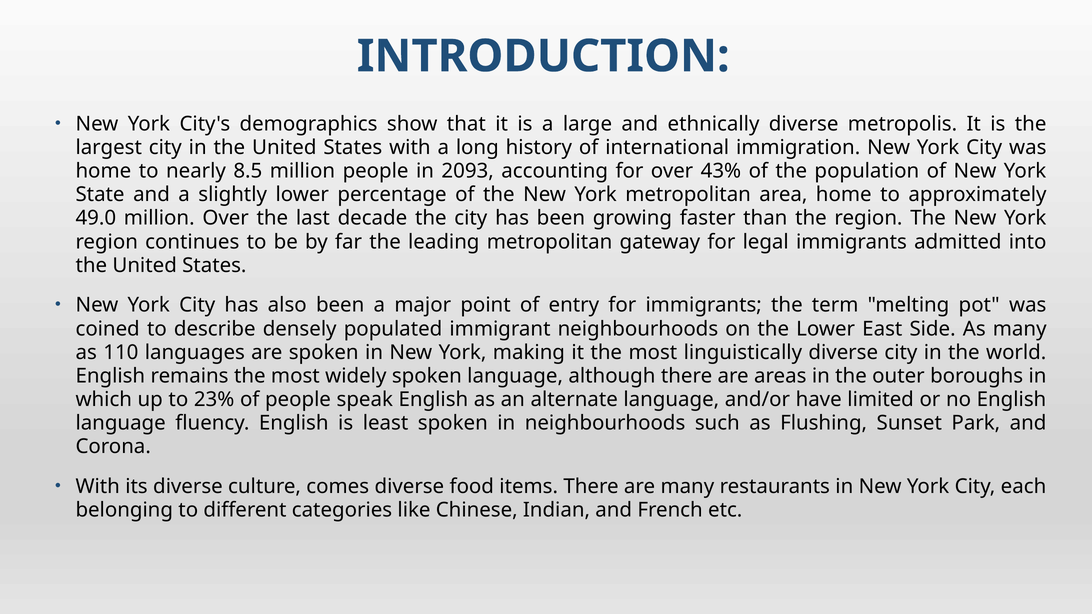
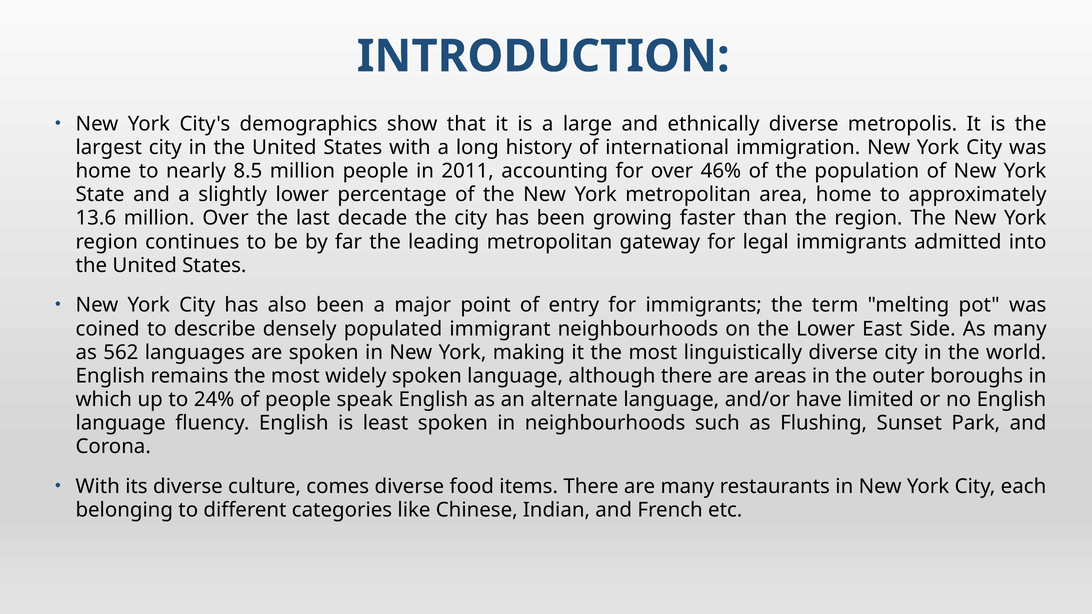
2093: 2093 -> 2011 (468, 171)
43%: 43% -> 46% (721, 171)
49.0: 49.0 -> 13.6 (96, 218)
110: 110 -> 562 (121, 353)
23%: 23% -> 24% (214, 400)
